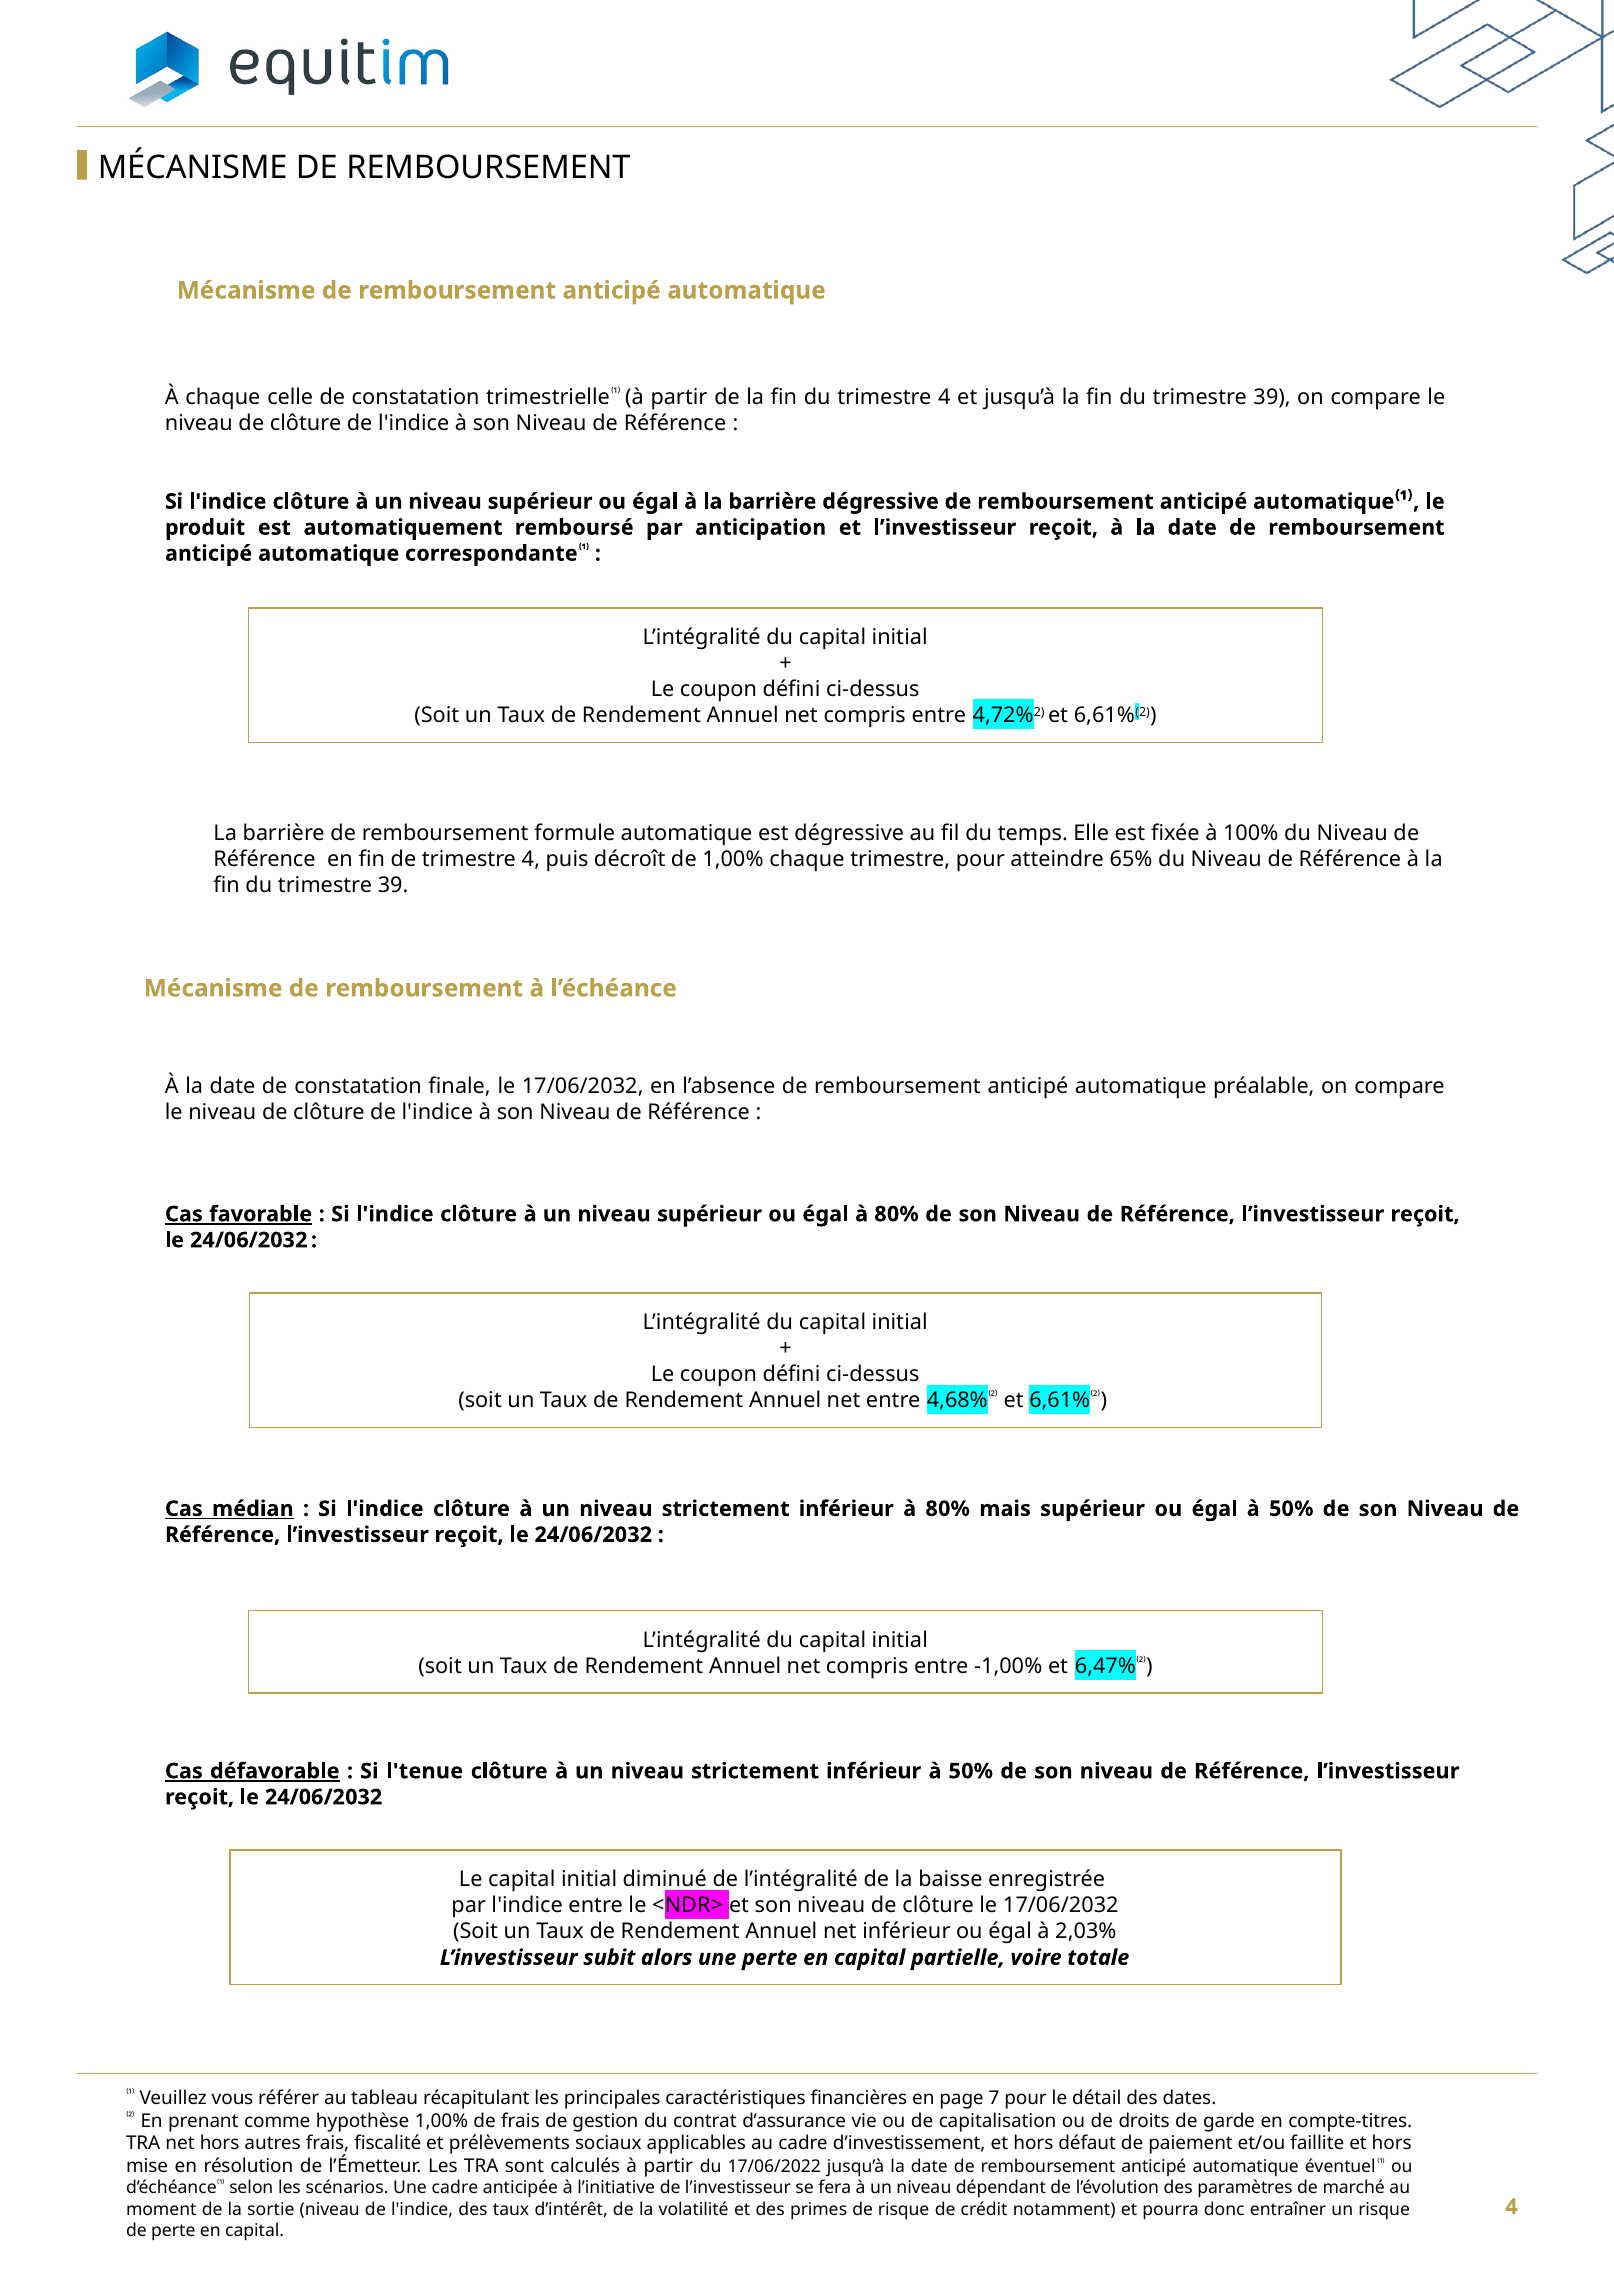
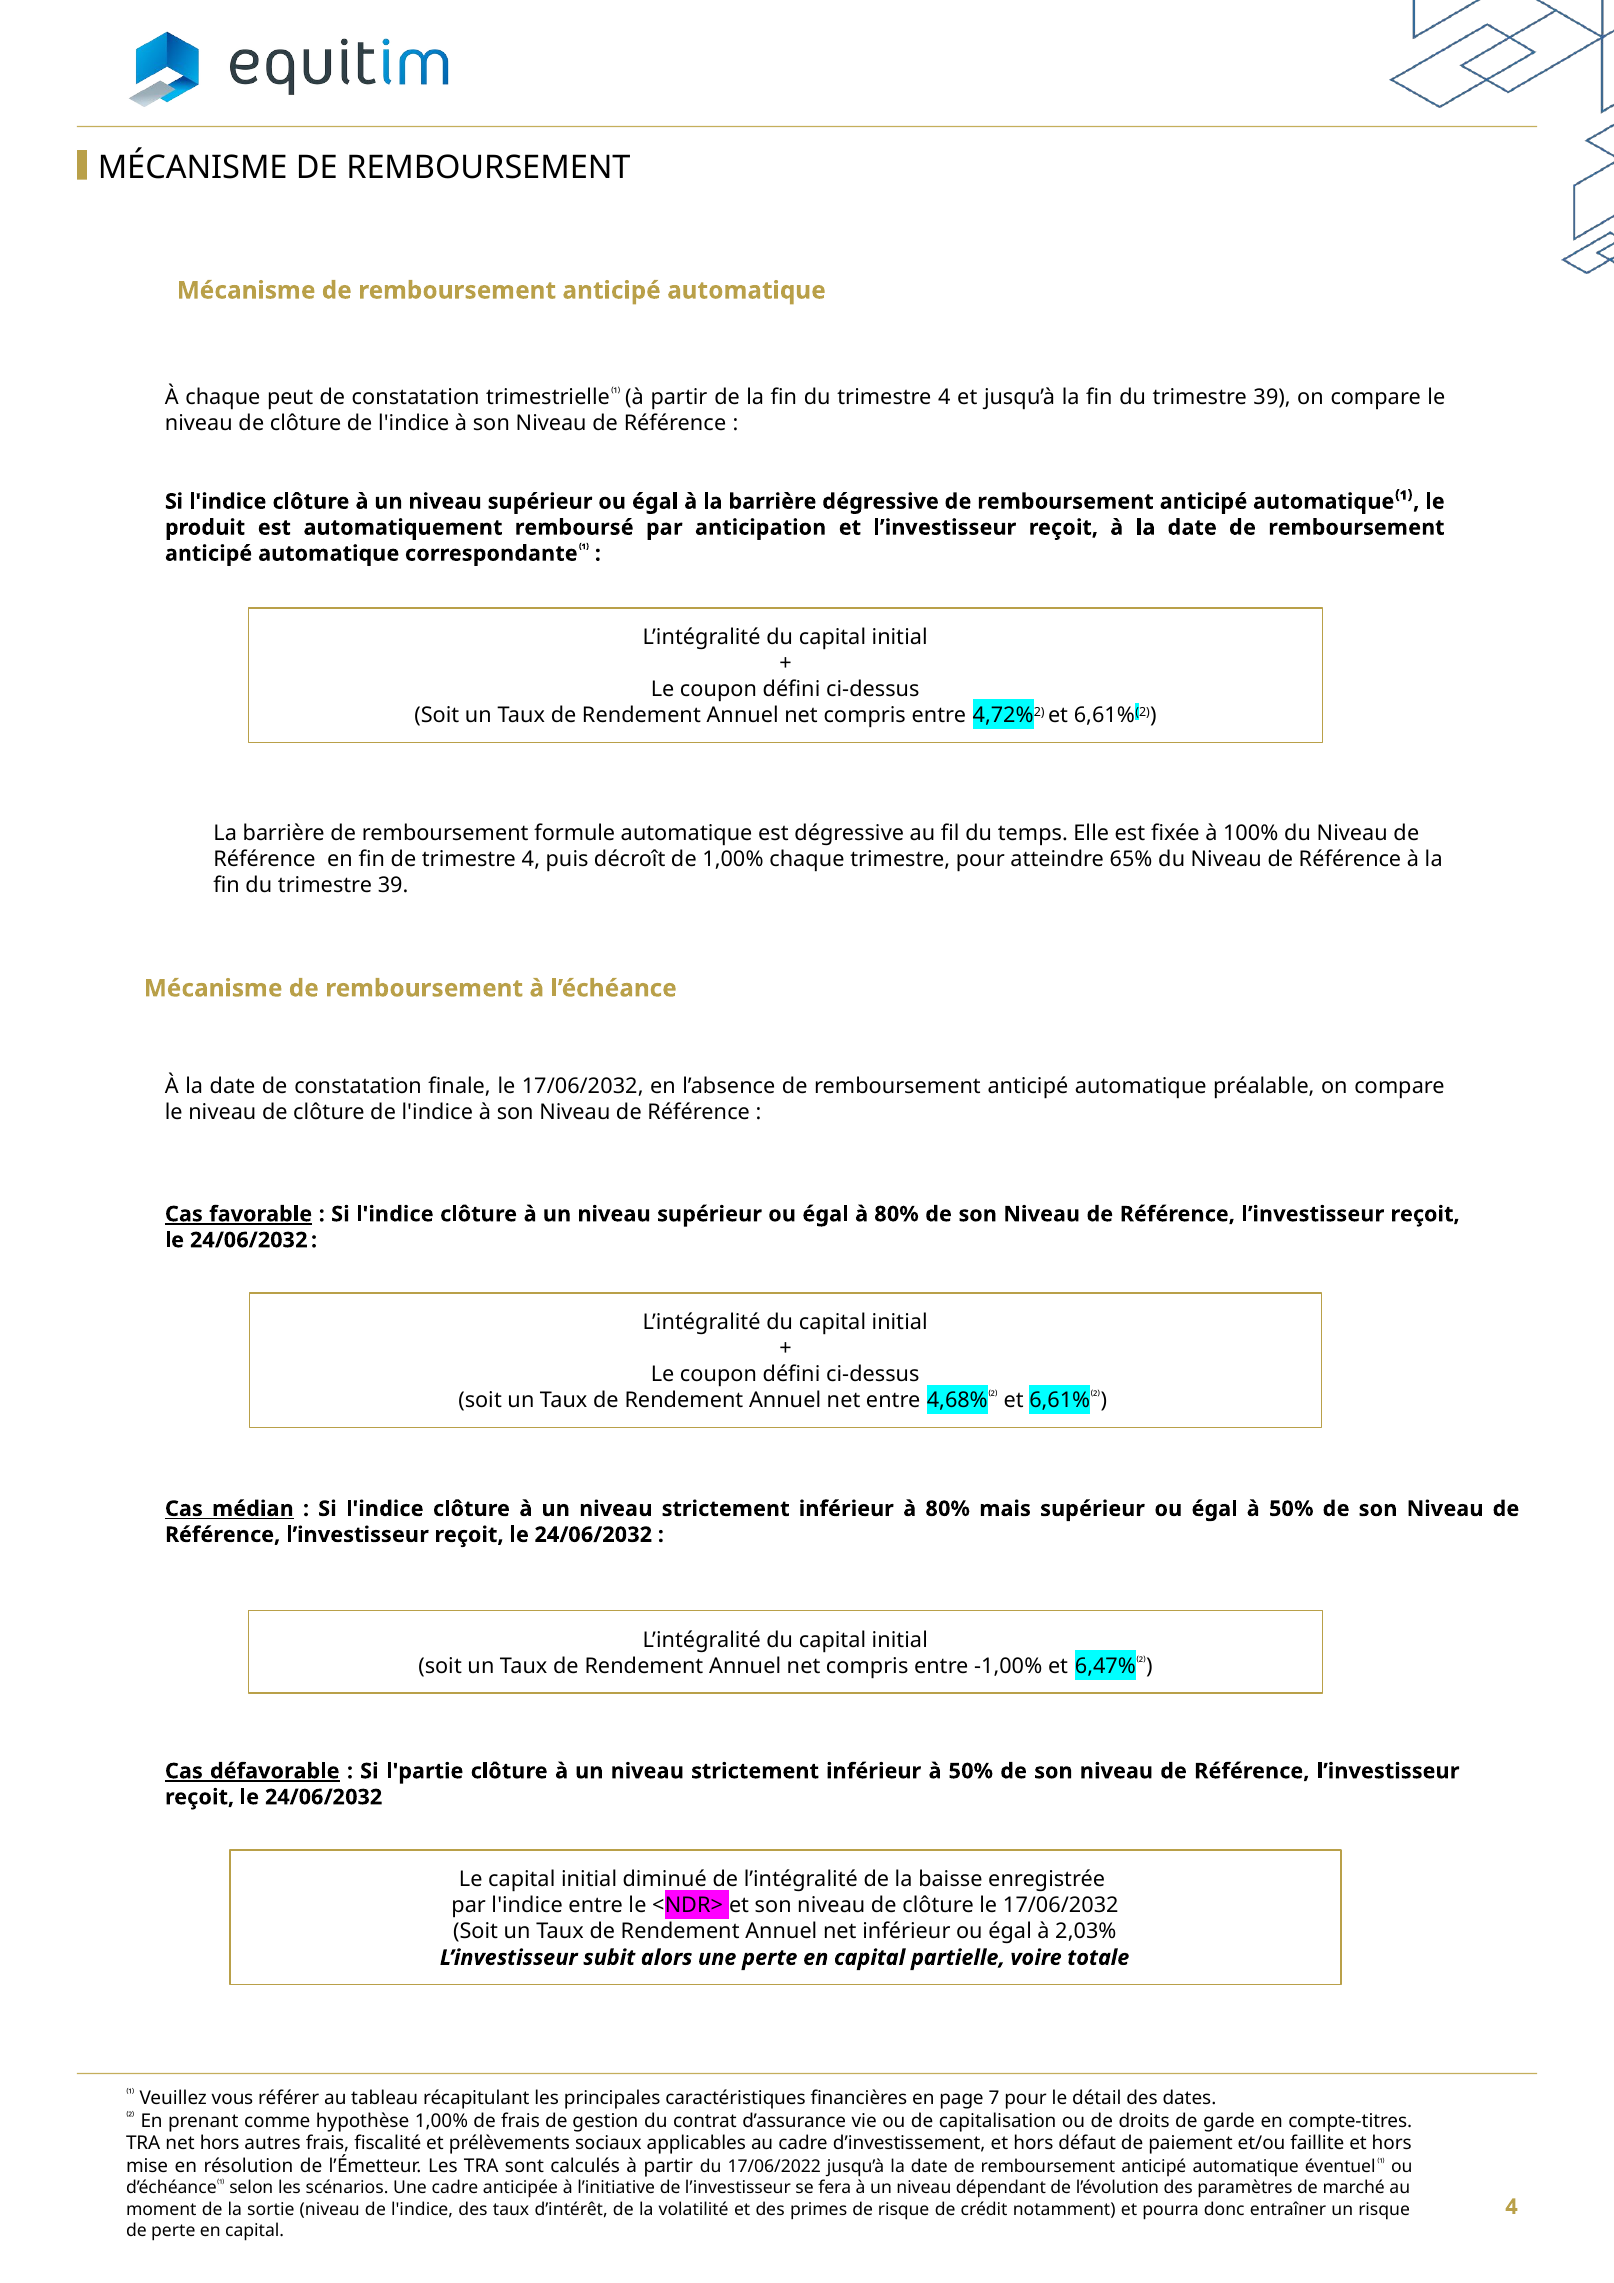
celle: celle -> peut (290, 398)
l'tenue: l'tenue -> l'partie (425, 1771)
